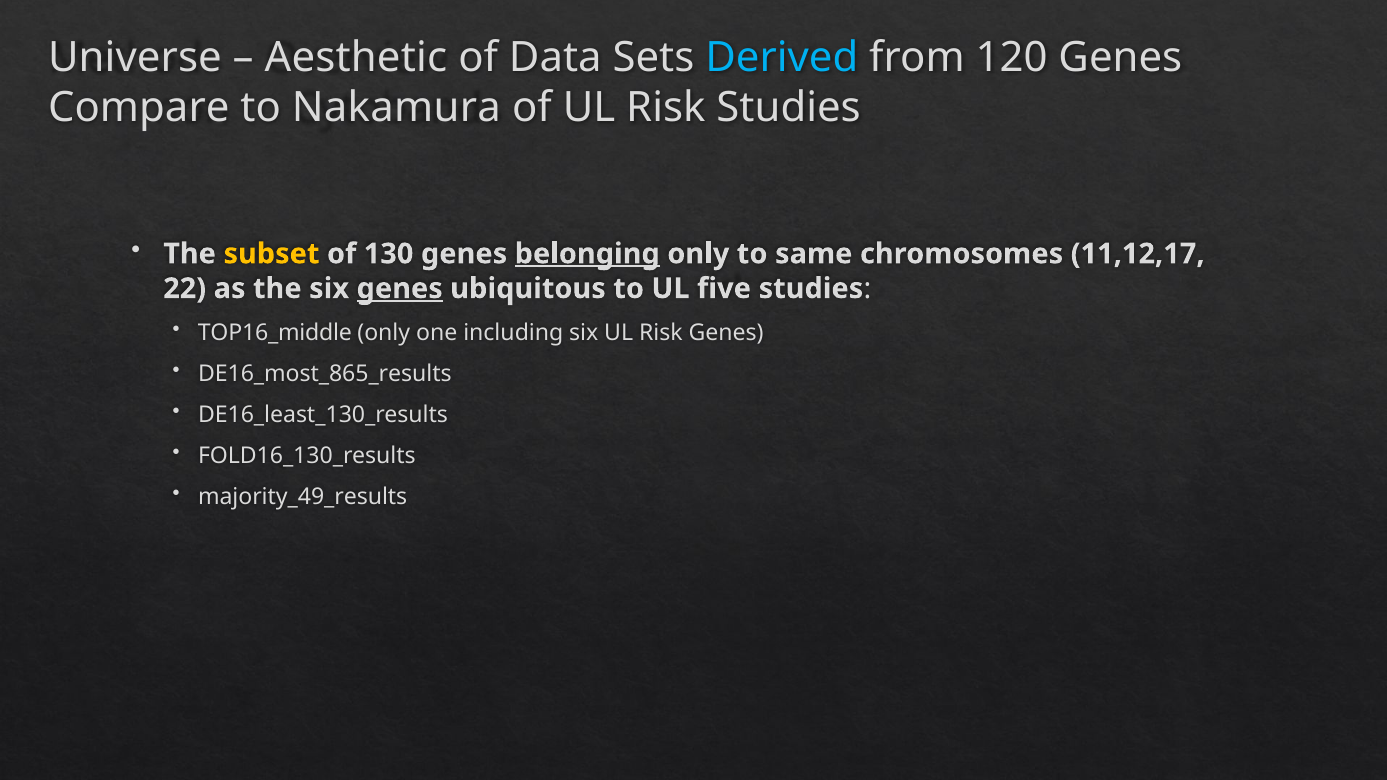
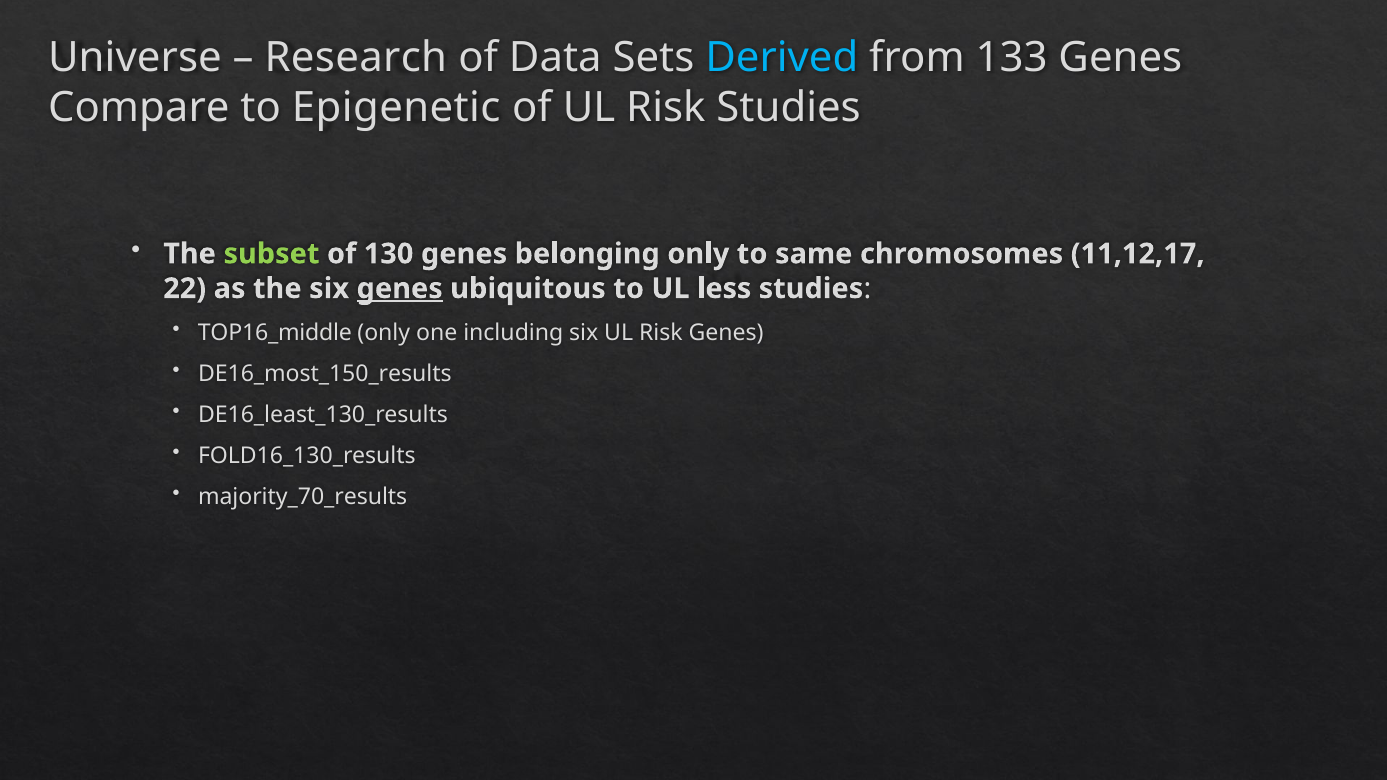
Aesthetic: Aesthetic -> Research (356, 57)
120: 120 -> 133 (1012, 57)
Nakamura: Nakamura -> Epigenetic (396, 108)
subset colour: yellow -> light green (271, 254)
belonging underline: present -> none (587, 254)
five: five -> less (724, 289)
DE16_most_865_results: DE16_most_865_results -> DE16_most_150_results (325, 374)
majority_49_results: majority_49_results -> majority_70_results (303, 497)
